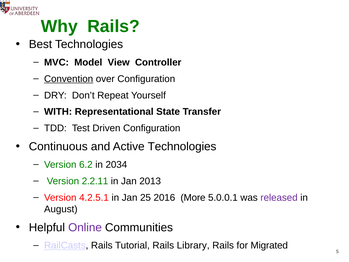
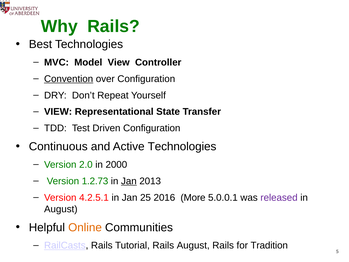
WITH: WITH -> VIEW (58, 112)
6.2: 6.2 -> 2.0 (86, 164)
2034: 2034 -> 2000 (116, 164)
2.2.11: 2.2.11 -> 1.2.73 (95, 181)
Jan underline: none -> present (129, 181)
Online colour: purple -> orange (85, 227)
Rails Library: Library -> August (193, 245)
Migrated: Migrated -> Tradition (269, 245)
